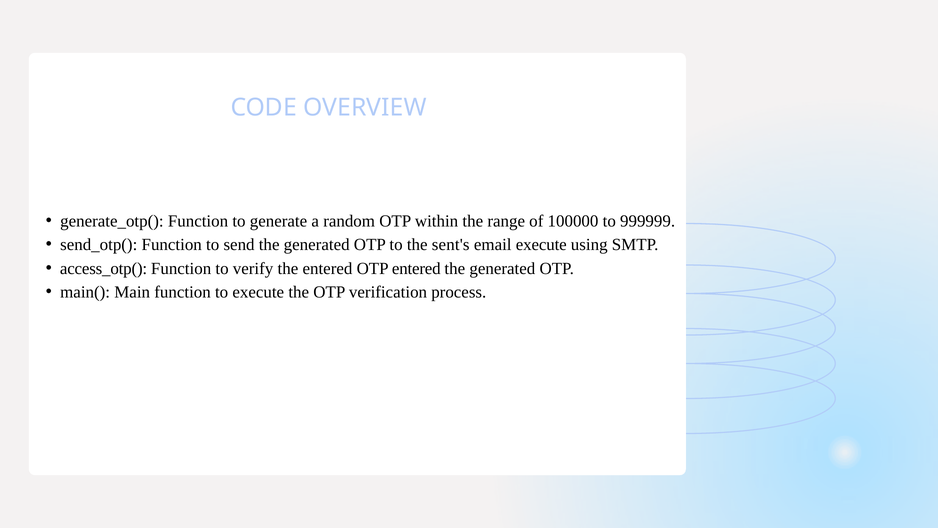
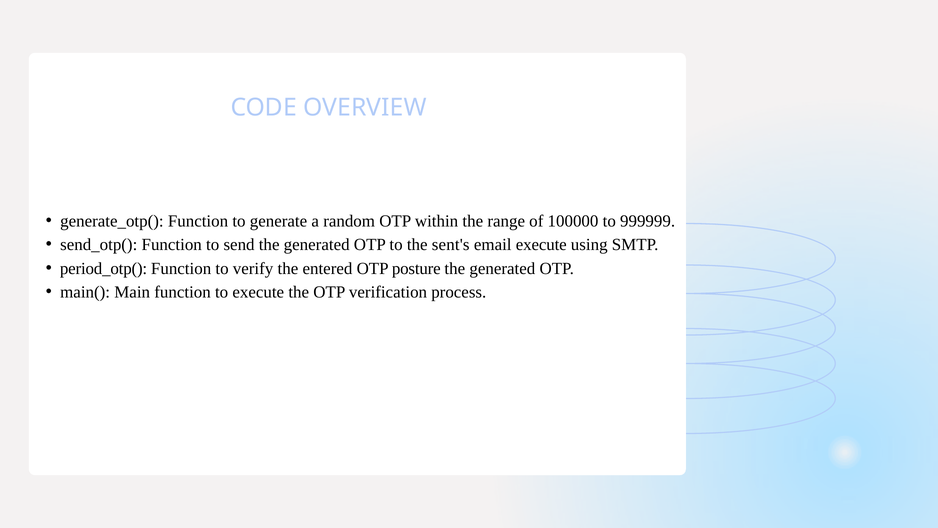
access_otp(: access_otp( -> period_otp( (104, 268)
OTP entered: entered -> posture (416, 268)
